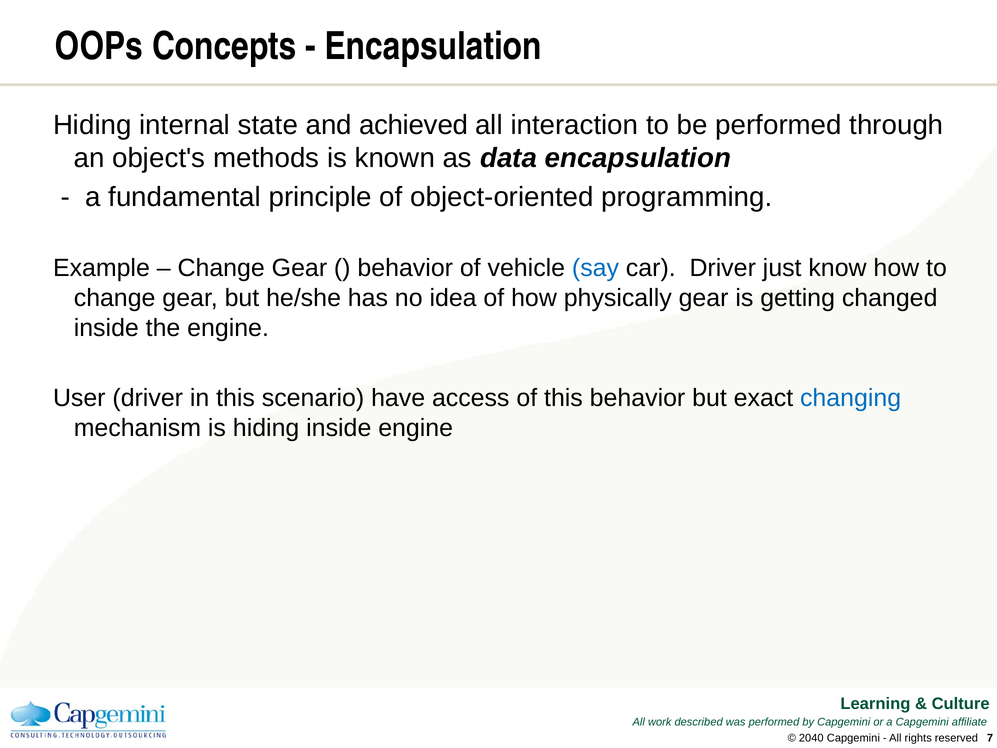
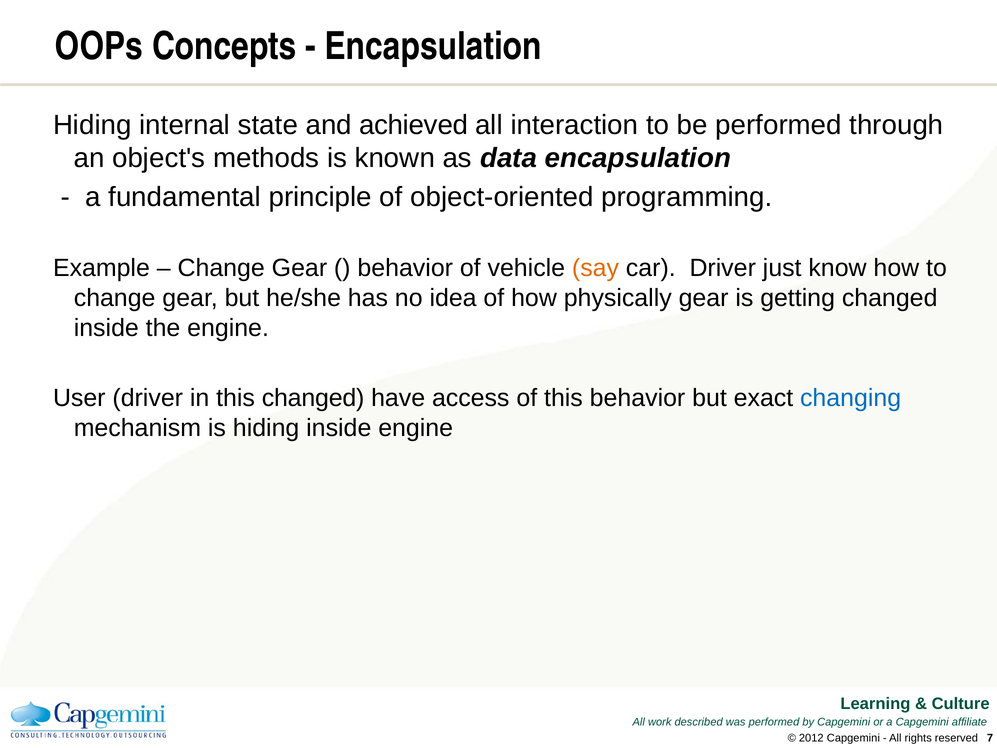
say colour: blue -> orange (596, 268)
this scenario: scenario -> changed (313, 398)
2040: 2040 -> 2012 (811, 738)
